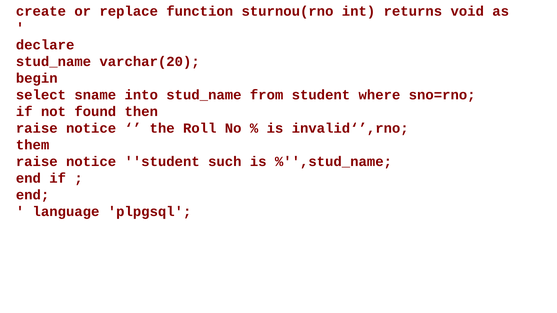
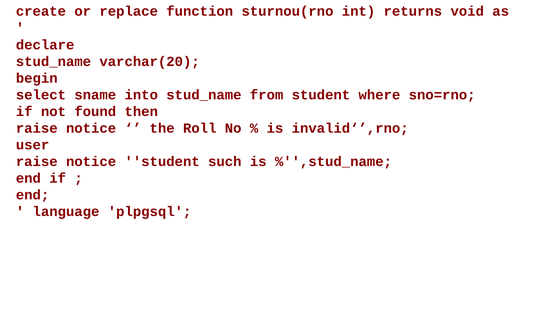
them: them -> user (33, 145)
